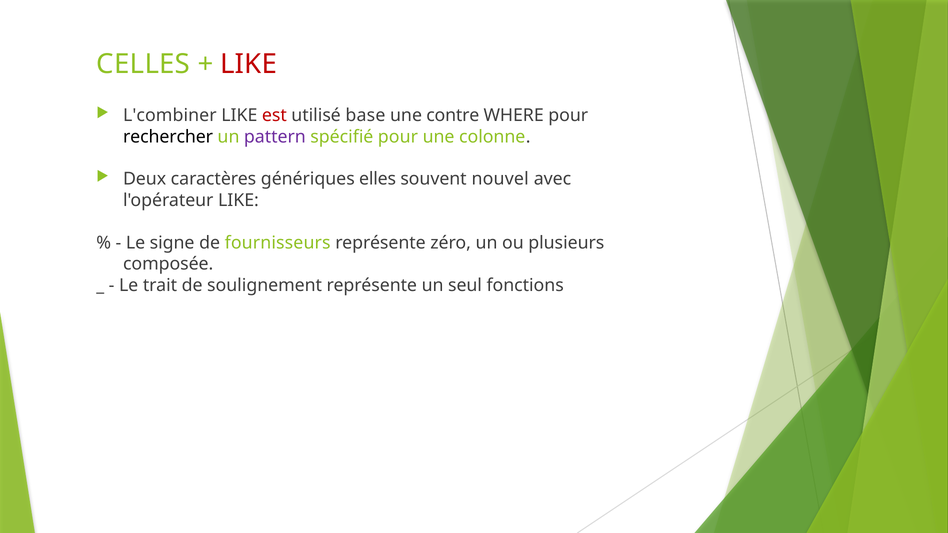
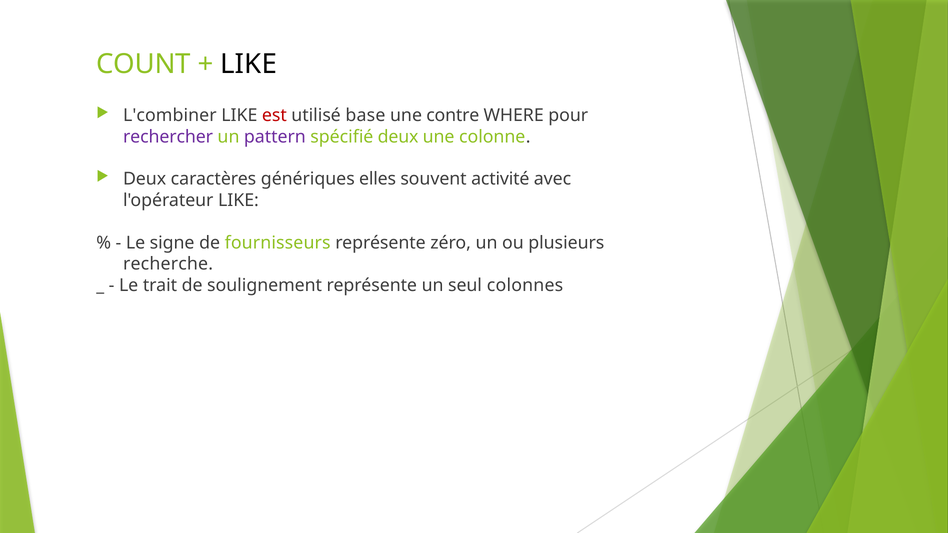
CELLES: CELLES -> COUNT (144, 64)
LIKE colour: red -> black (249, 64)
rechercher colour: black -> purple (168, 137)
spécifié pour: pour -> deux (398, 137)
nouvel: nouvel -> activité (500, 179)
composée: composée -> recherche (168, 264)
fonctions: fonctions -> colonnes (525, 285)
